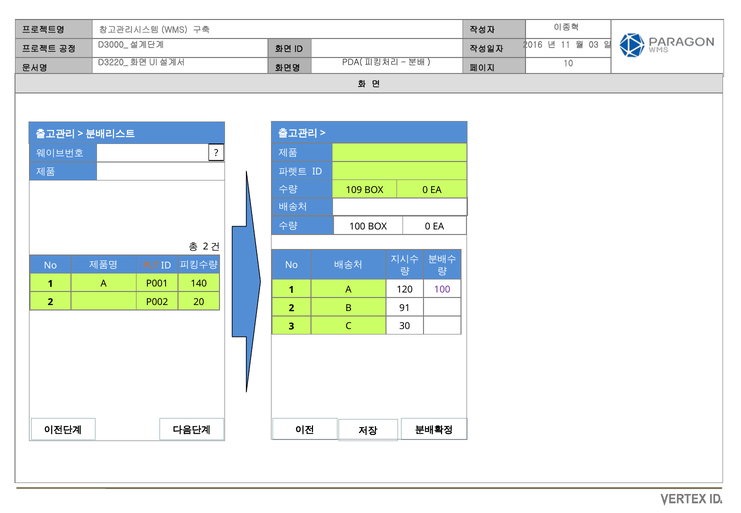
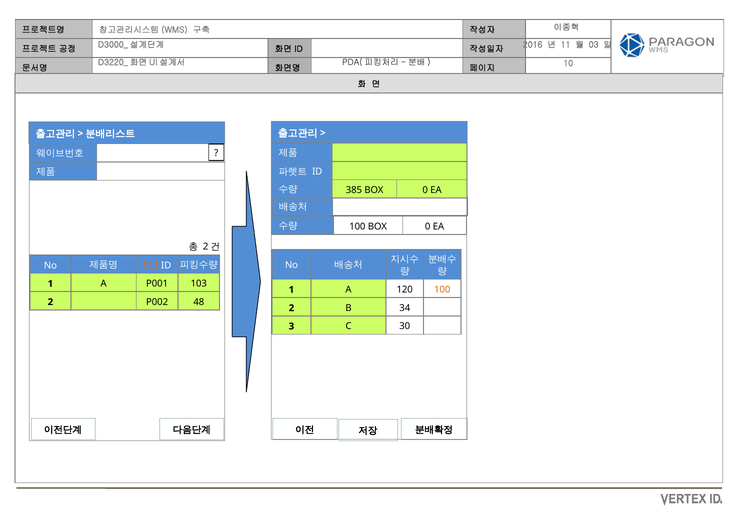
109: 109 -> 385 (354, 190)
140: 140 -> 103 (199, 284)
100 colour: purple -> orange (442, 290)
20: 20 -> 48 (199, 302)
91: 91 -> 34 (405, 308)
